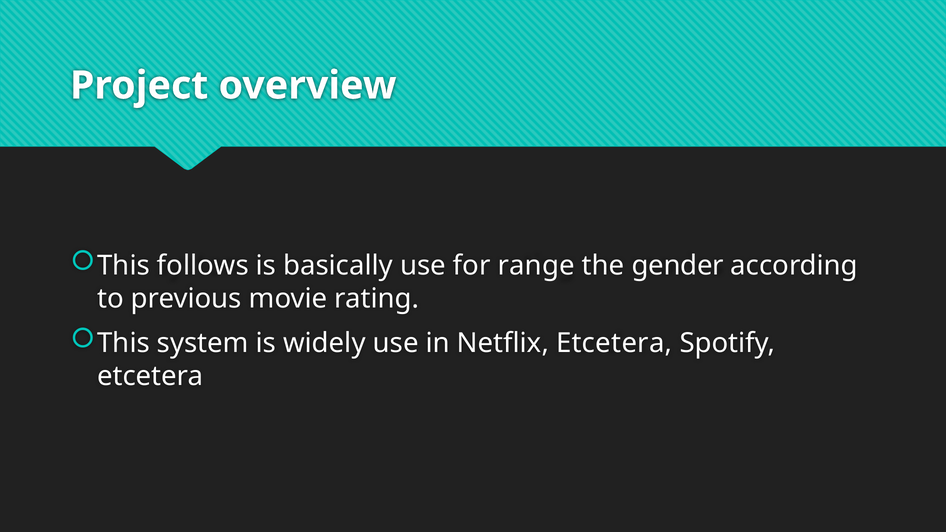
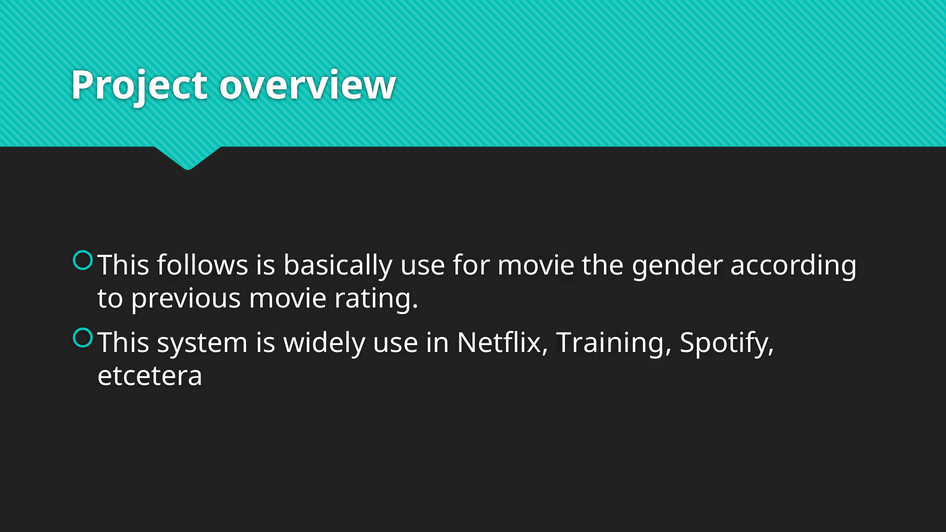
for range: range -> movie (536, 266)
Netflix Etcetera: Etcetera -> Training (614, 343)
